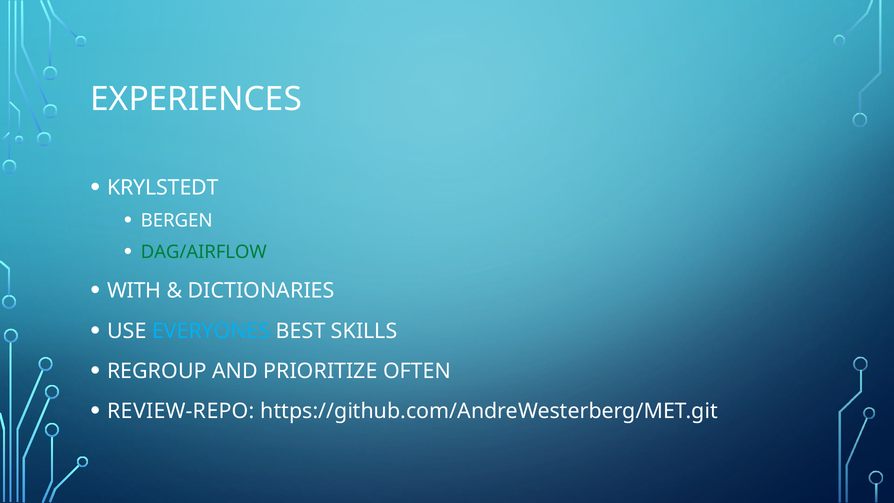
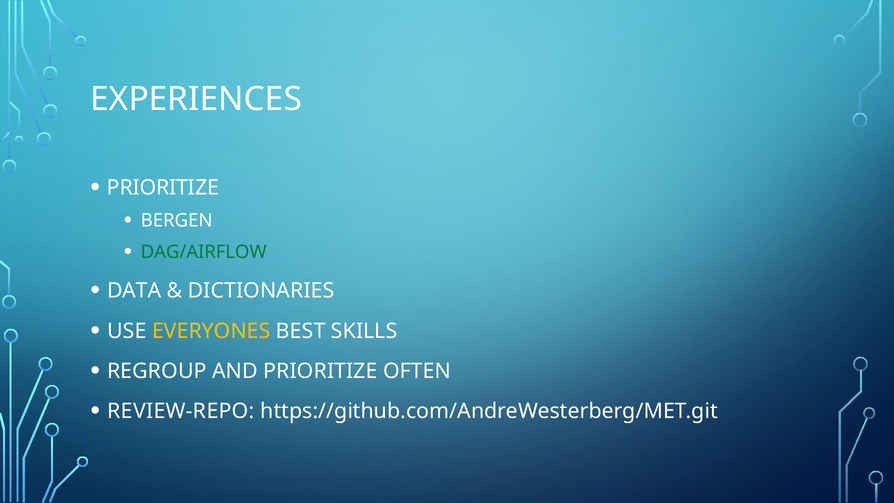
KRYLSTEDT: KRYLSTEDT -> PRIORITIZE (163, 188)
WITH: WITH -> DATA (134, 291)
EVERYONES colour: light blue -> yellow (211, 331)
